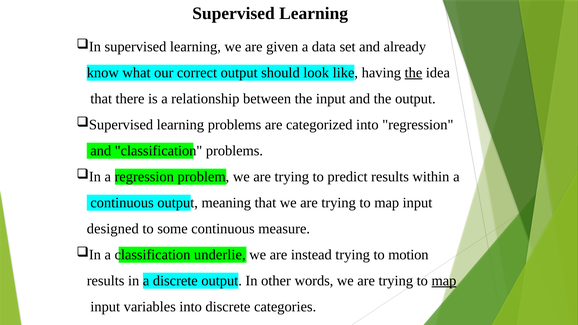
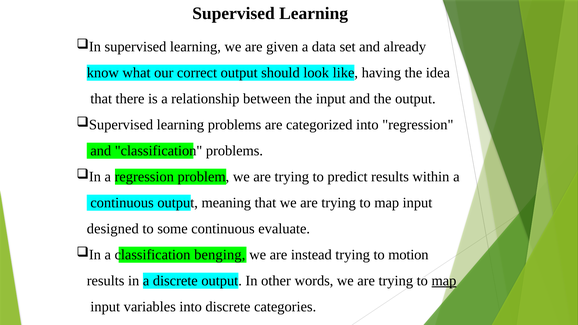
the underline: present -> none (413, 73)
measure: measure -> evaluate (284, 229)
underlie: underlie -> benging (220, 255)
